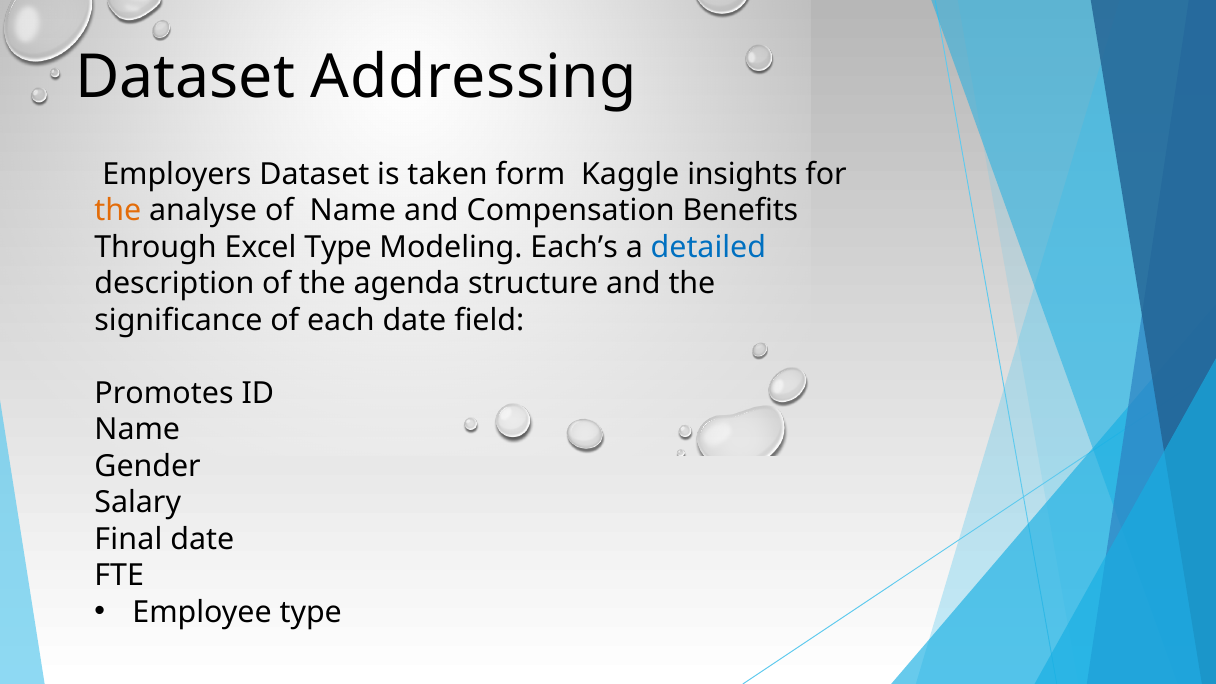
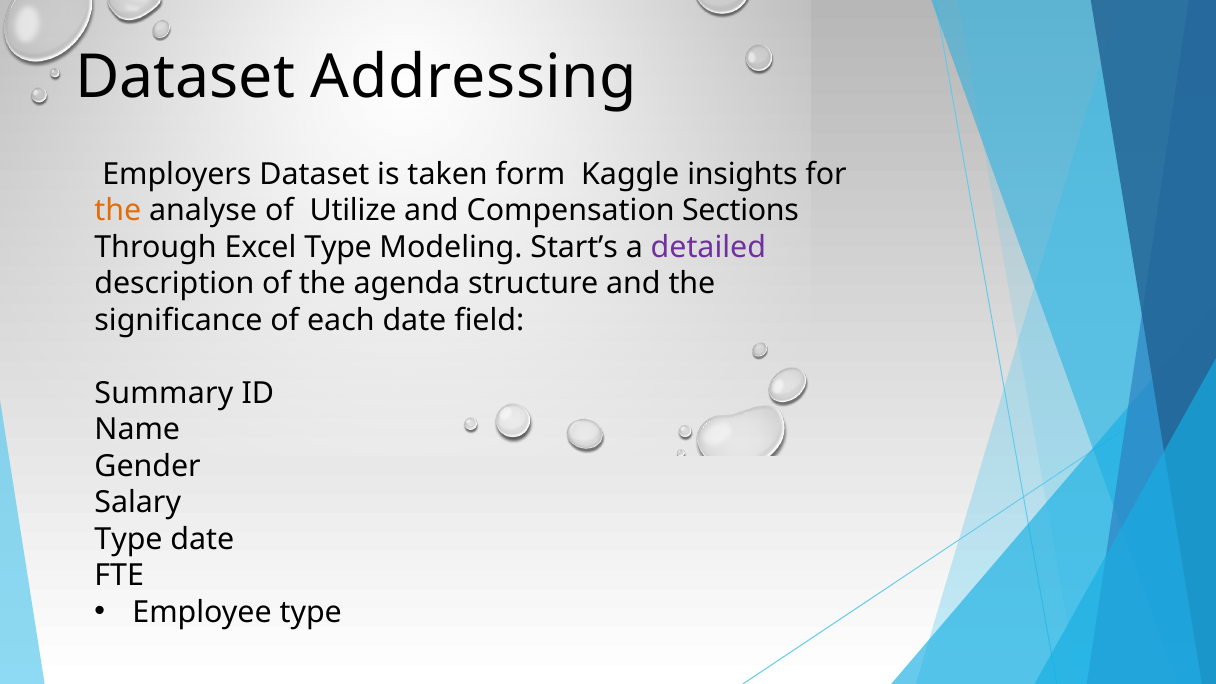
of Name: Name -> Utilize (353, 211)
Benefits: Benefits -> Sections (740, 211)
Each’s: Each’s -> Start’s (574, 247)
detailed colour: blue -> purple (708, 247)
Promotes: Promotes -> Summary (164, 393)
Final: Final -> Type (129, 539)
